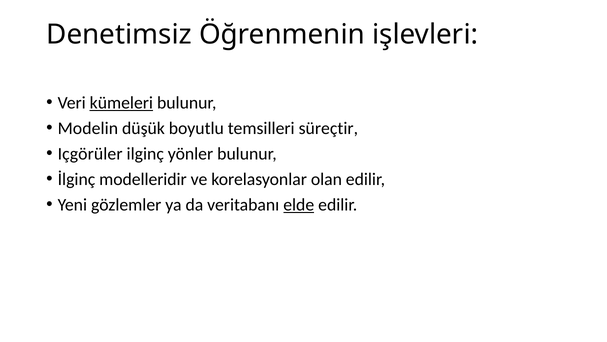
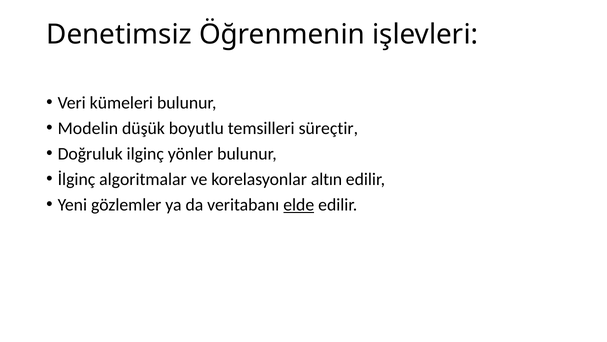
kümeleri underline: present -> none (121, 103)
Içgörüler: Içgörüler -> Doğruluk (90, 154)
modelleridir: modelleridir -> algoritmalar (143, 179)
olan: olan -> altın (327, 179)
